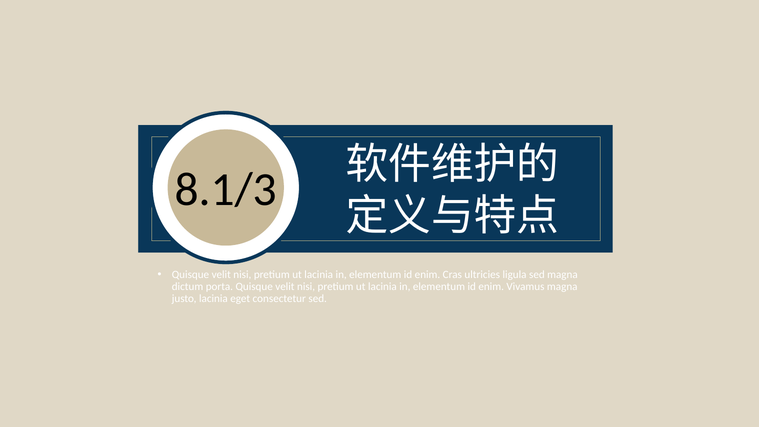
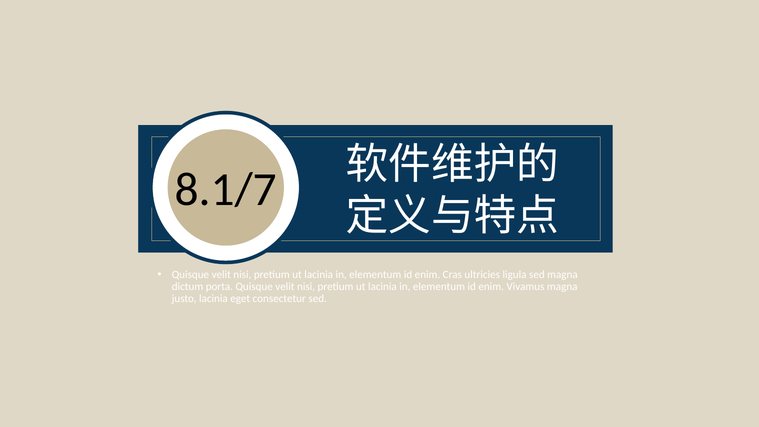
8.1/3: 8.1/3 -> 8.1/7 (226, 189)
